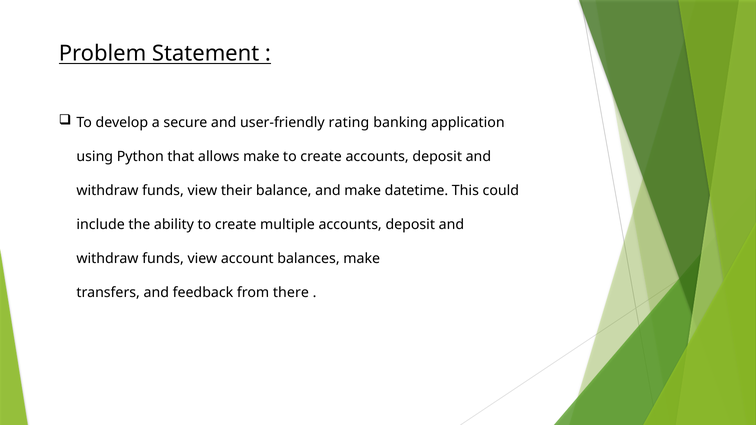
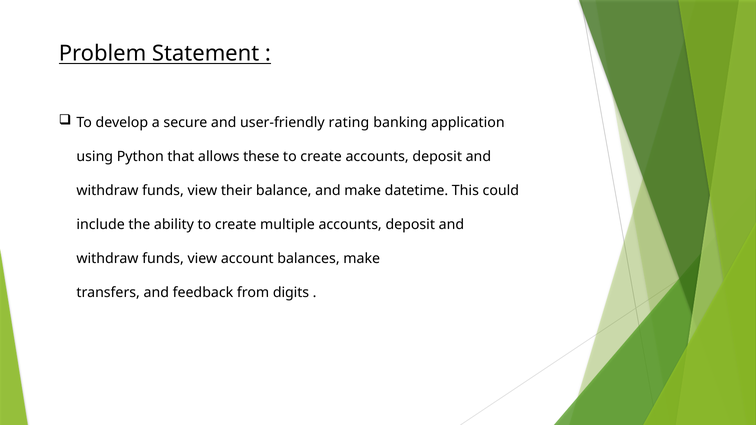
allows make: make -> these (261, 156)
there: there -> digits (291, 293)
